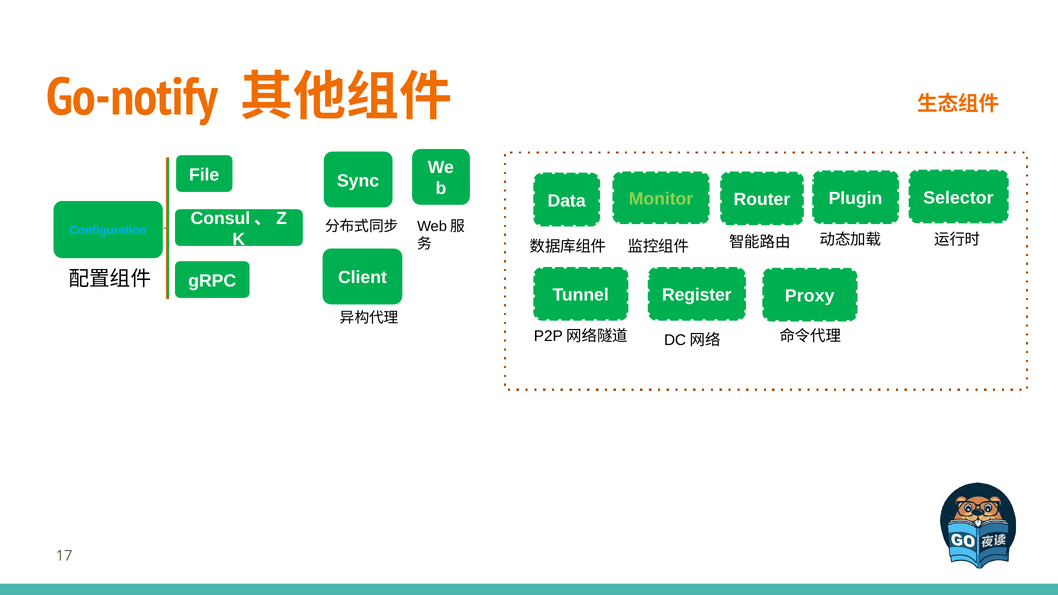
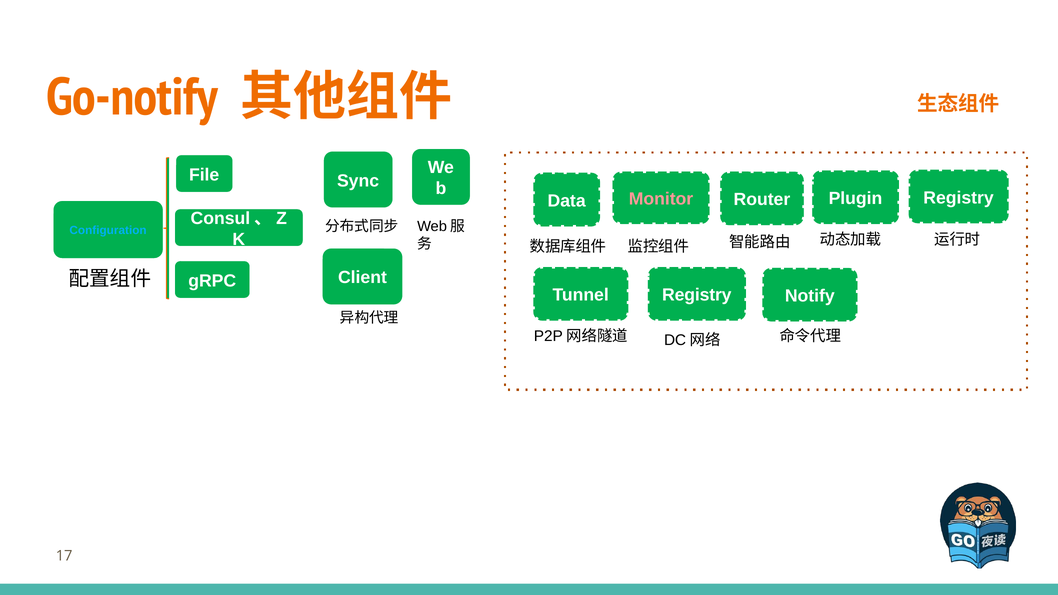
Selector: Selector -> Registry (959, 198)
Monitor colour: light green -> pink (661, 199)
Register: Register -> Registry (697, 295)
Proxy: Proxy -> Notify (810, 296)
